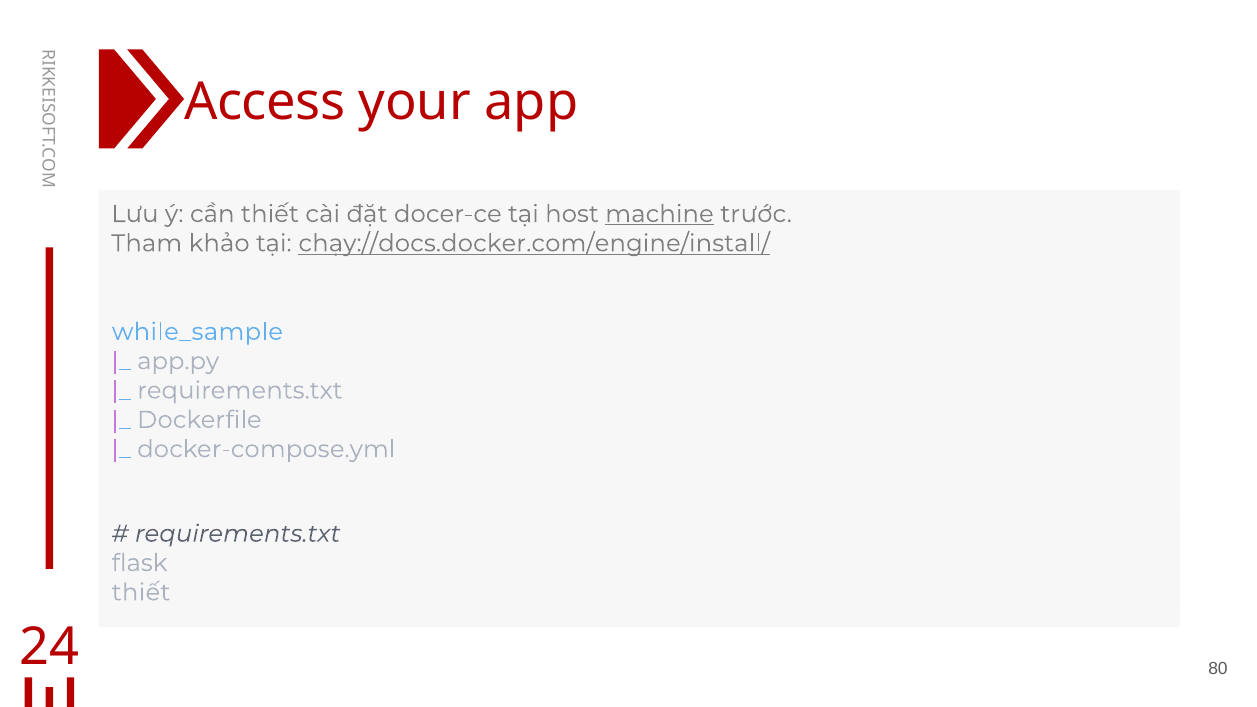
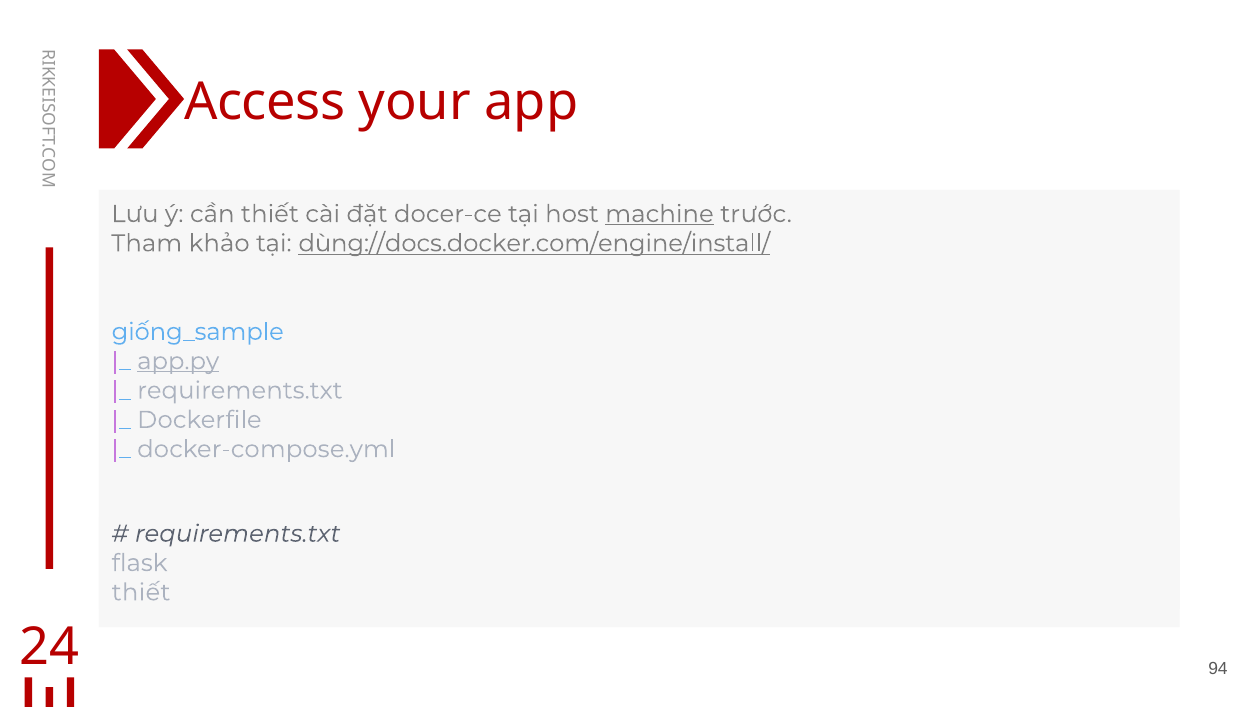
chạy://docs.docker.com/engine/install/: chạy://docs.docker.com/engine/install/ -> dùng://docs.docker.com/engine/install/ (534, 243)
while_sample: while_sample -> giống_sample (198, 332)
app.py underline: none -> present (178, 361)
80: 80 -> 94 (1218, 669)
